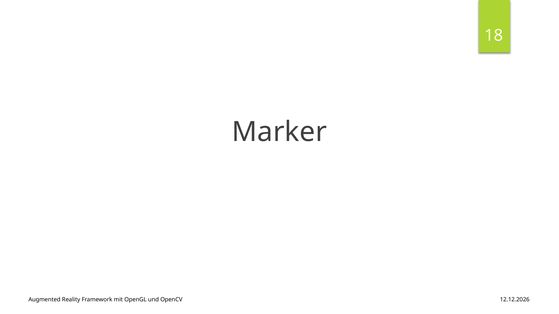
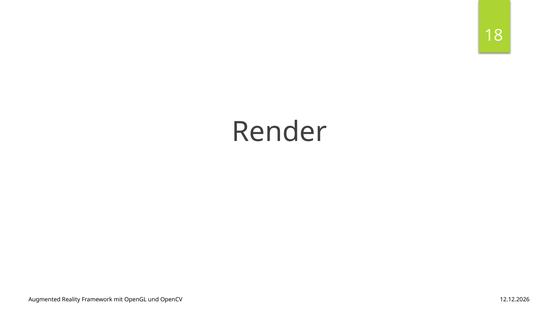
Marker: Marker -> Render (279, 132)
